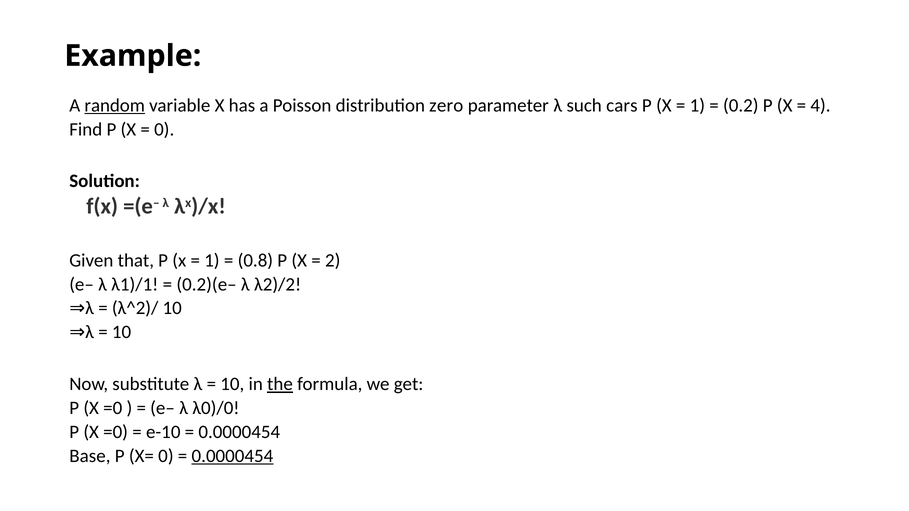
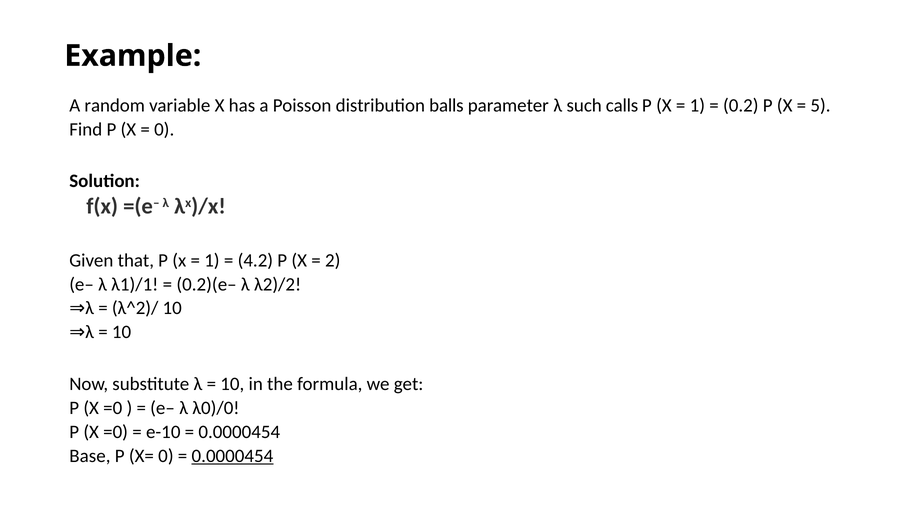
random underline: present -> none (115, 105)
zero: zero -> balls (446, 105)
cars: cars -> calls (622, 105)
4: 4 -> 5 (820, 105)
0.8: 0.8 -> 4.2 (255, 260)
the underline: present -> none (280, 384)
